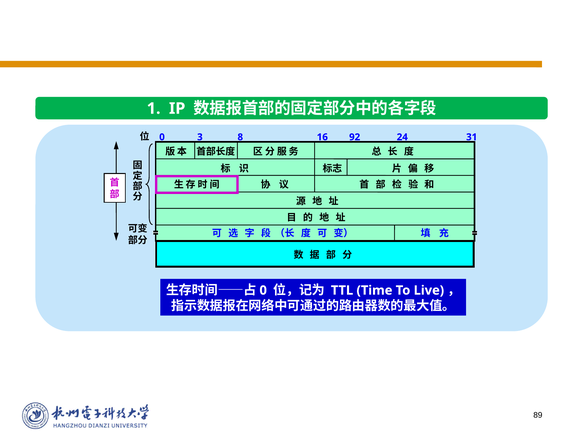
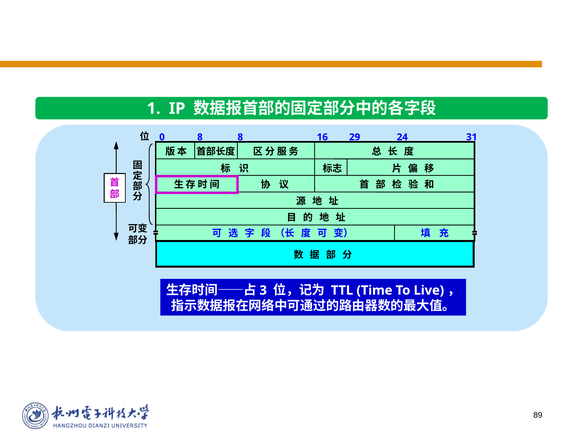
0 3: 3 -> 8 (200, 137)
92: 92 -> 29 (355, 137)
0: 0 -> 3 (263, 291)
